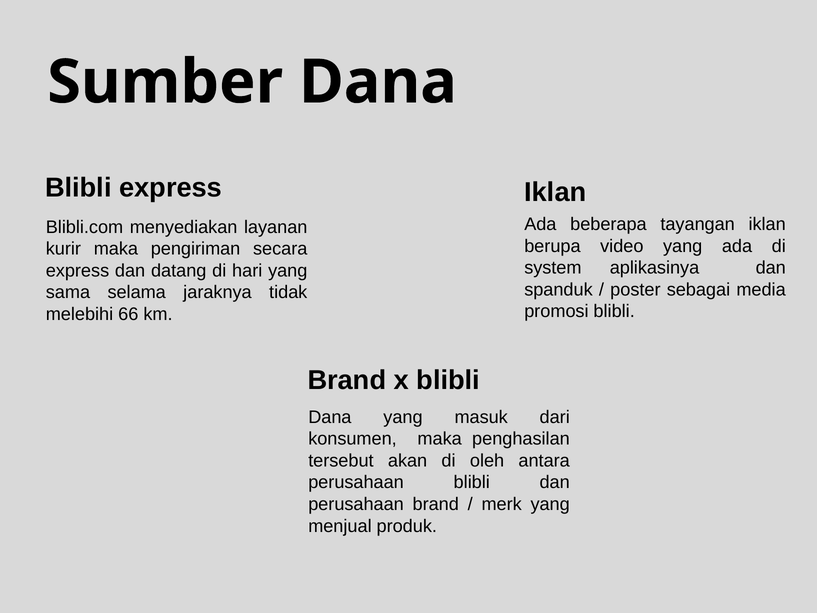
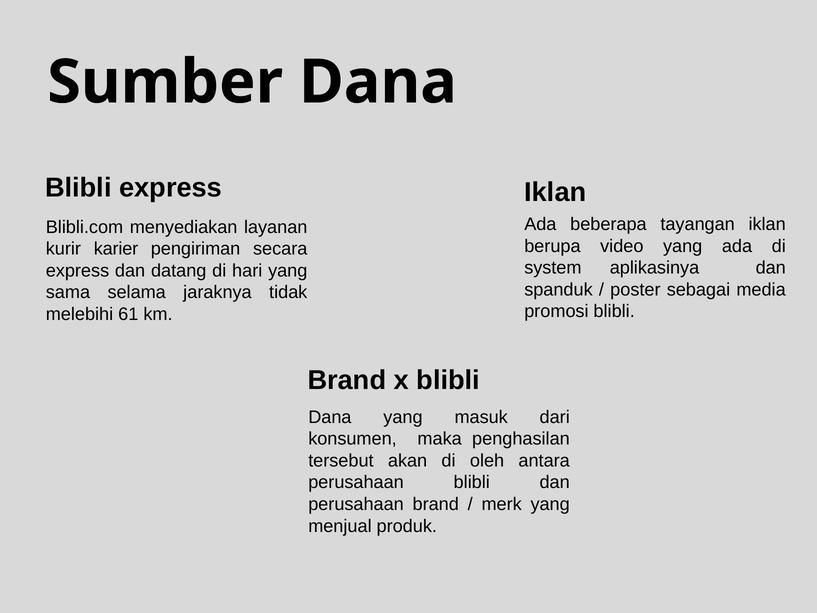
kurir maka: maka -> karier (116, 249)
66: 66 -> 61 (128, 314)
